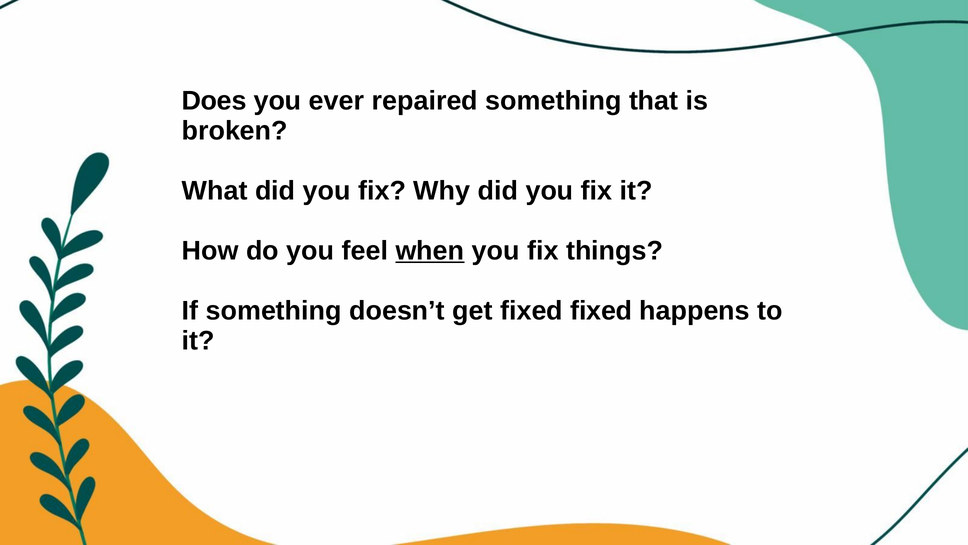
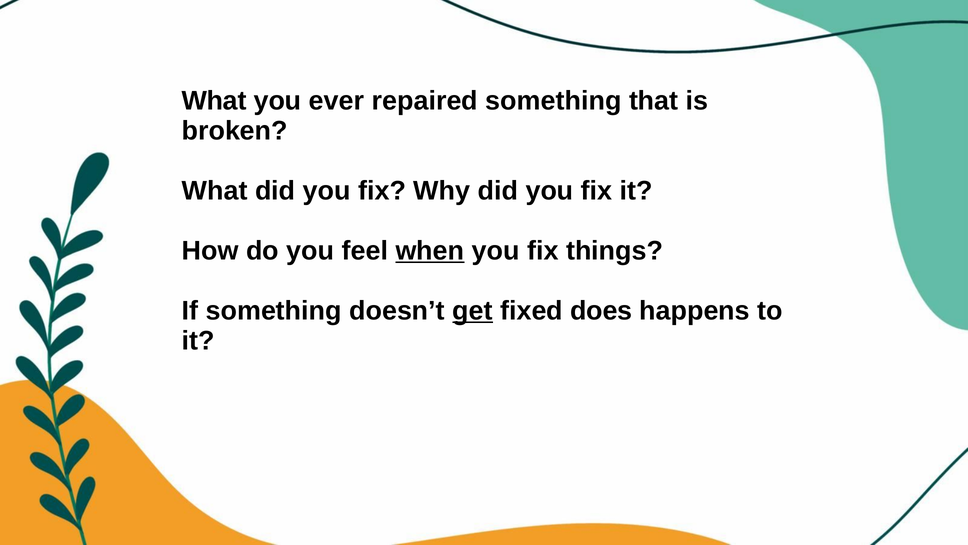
Does: Does -> What (214, 101)
get underline: none -> present (473, 311)
fixed fixed: fixed -> does (601, 311)
